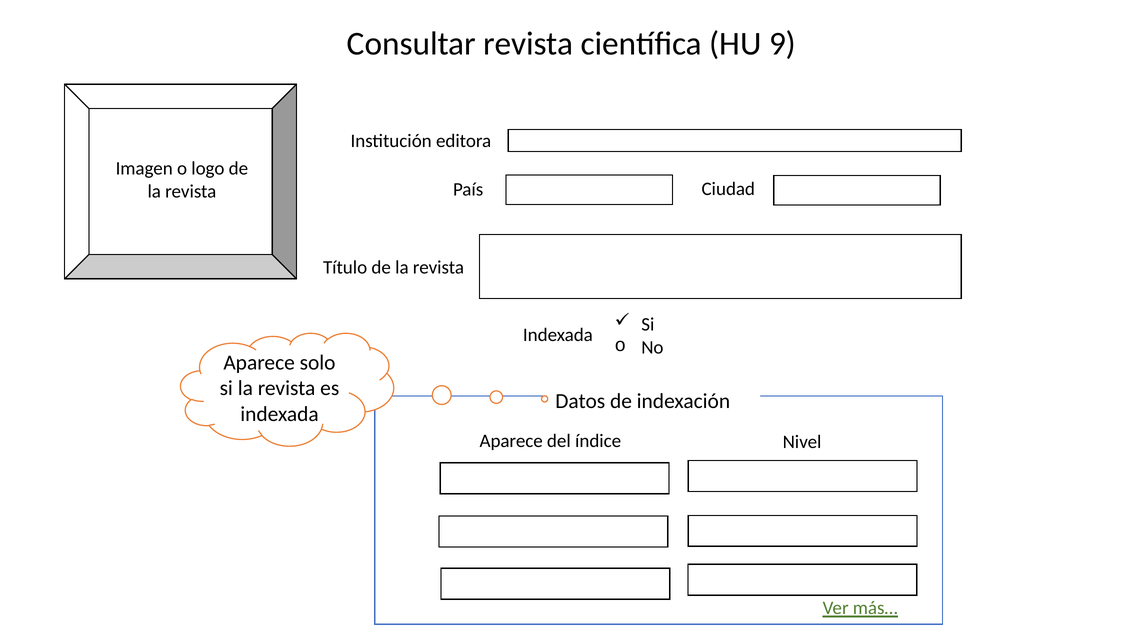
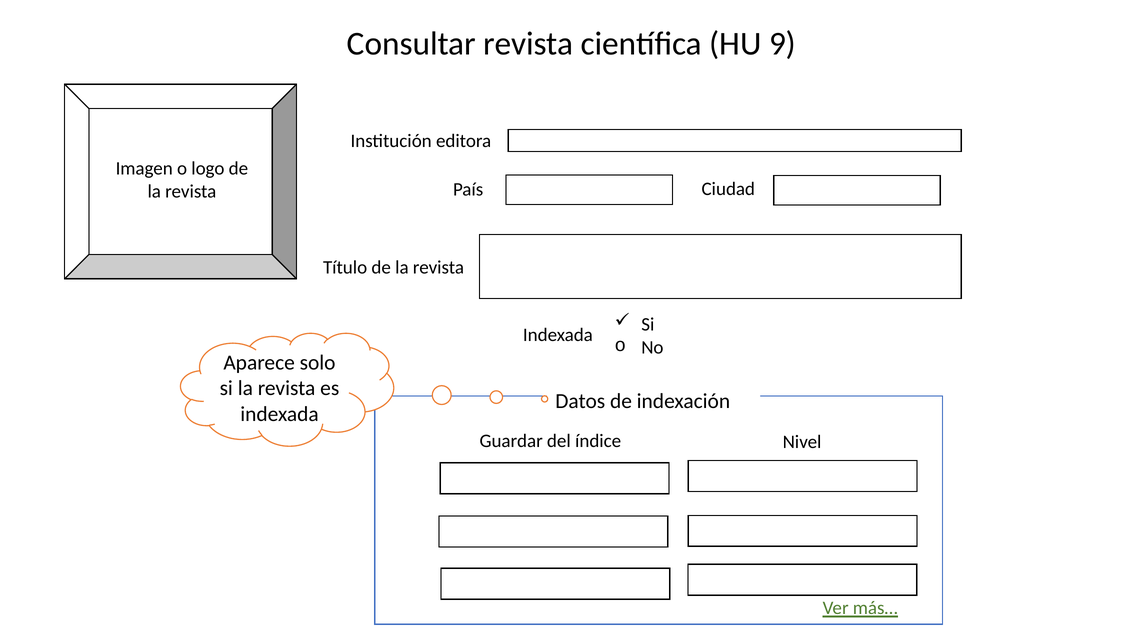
Aparece: Aparece -> Guardar (511, 441)
